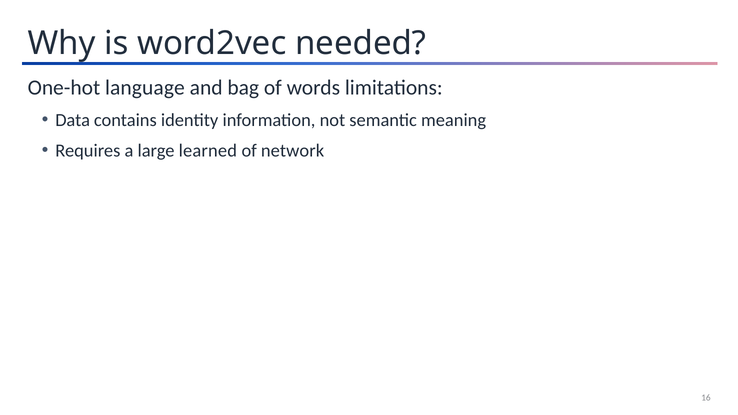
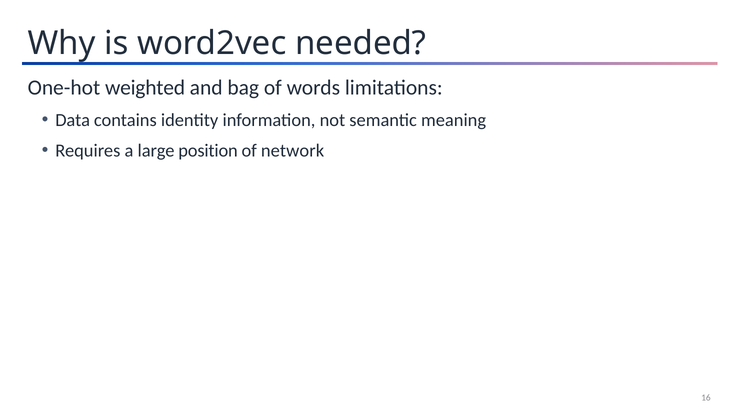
language: language -> weighted (145, 88)
learned: learned -> position (208, 151)
